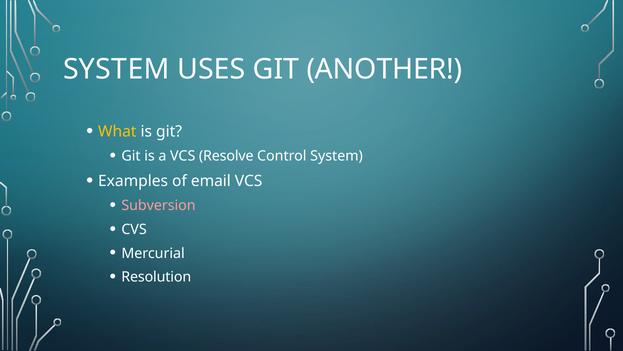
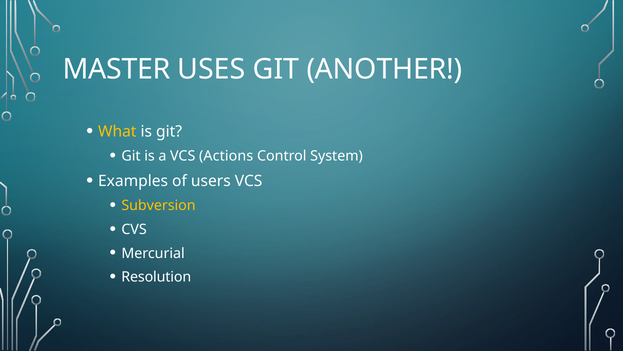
SYSTEM: SYSTEM -> MASTER (117, 69)
Resolve: Resolve -> Actions (226, 156)
email: email -> users (211, 181)
Subversion colour: pink -> yellow (158, 205)
